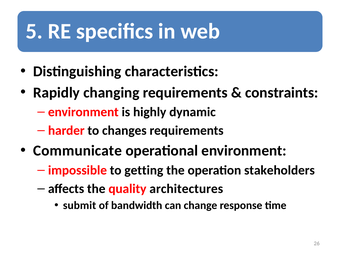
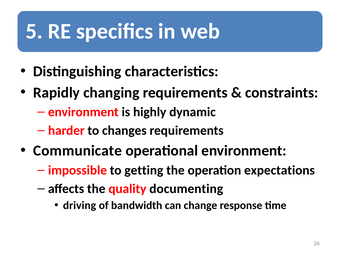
stakeholders: stakeholders -> expectations (279, 170)
architectures: architectures -> documenting (186, 189)
submit: submit -> driving (80, 206)
